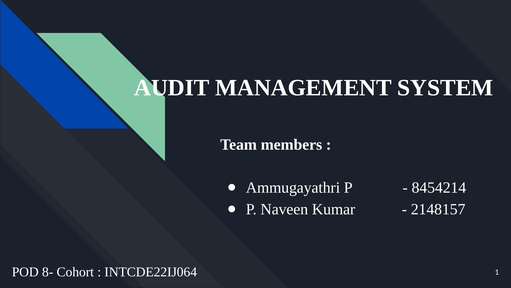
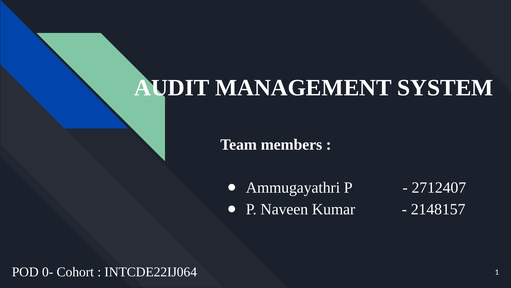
8454214: 8454214 -> 2712407 (439, 187)
8-: 8- -> 0- (48, 272)
